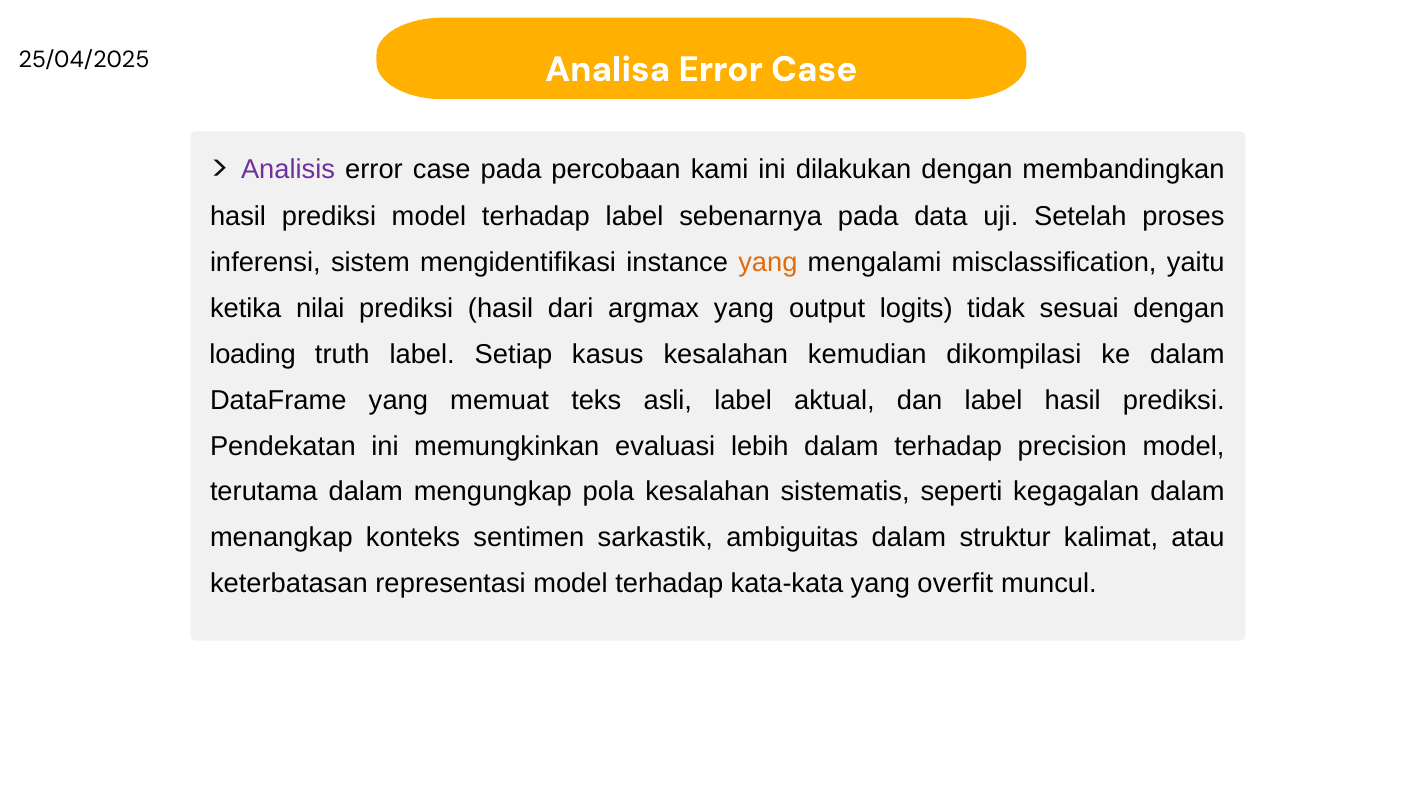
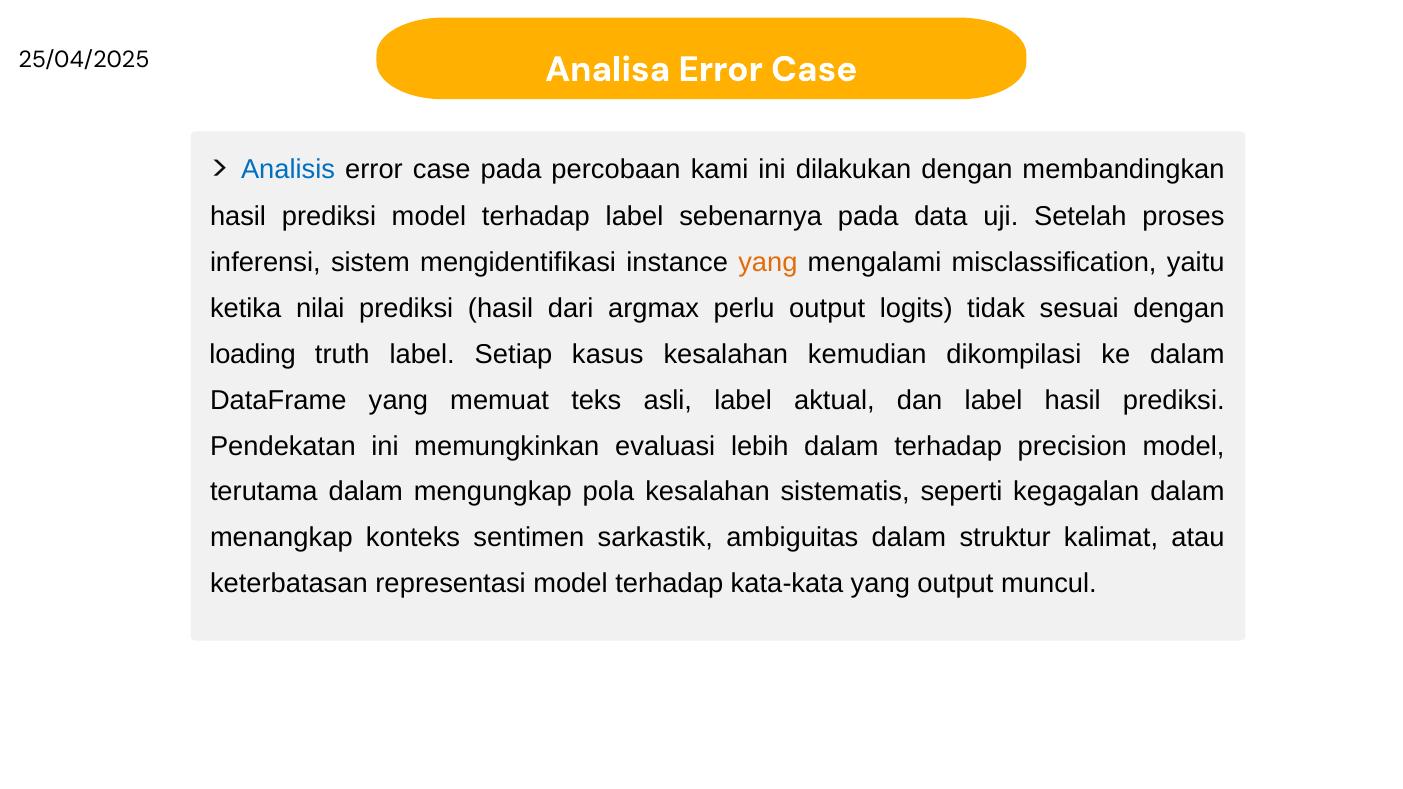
Analisis colour: purple -> blue (288, 170)
argmax yang: yang -> perlu (744, 309)
yang overfit: overfit -> output (955, 584)
